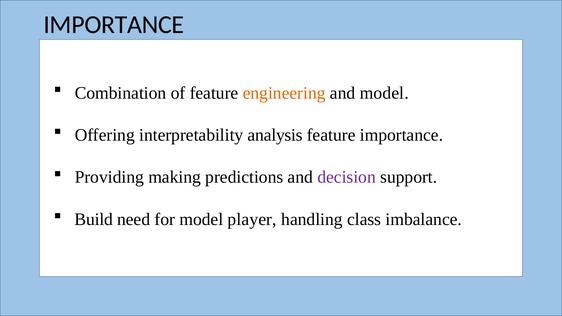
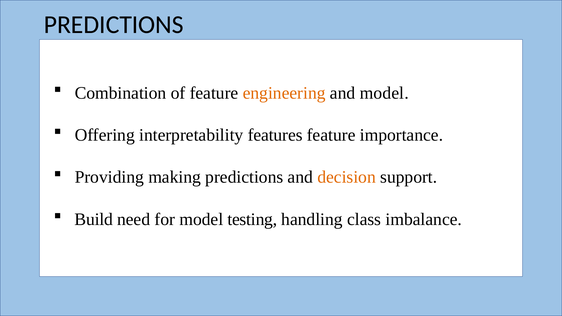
IMPORTANCE: IMPORTANCE -> PREDICTIONS (114, 25)
analysis: analysis -> features (275, 135)
decision colour: purple -> orange (347, 177)
player: player -> testing (252, 219)
